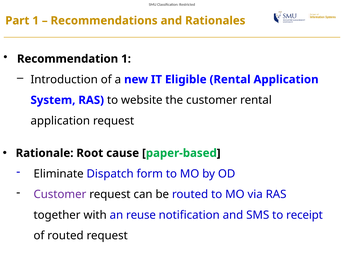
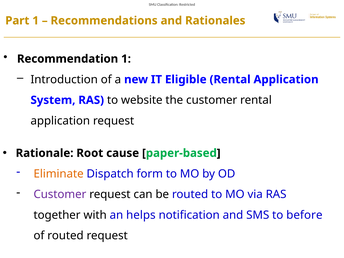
Eliminate colour: black -> orange (59, 174)
reuse: reuse -> helps (141, 215)
receipt: receipt -> before (304, 215)
